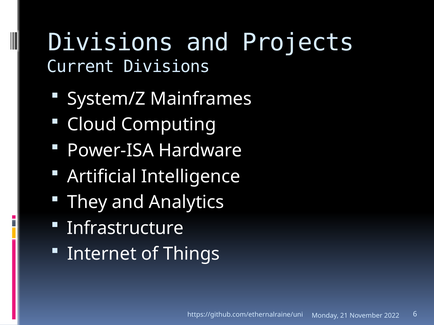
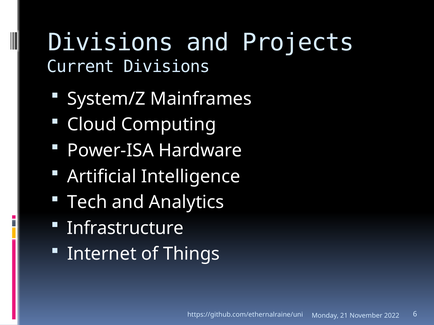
They: They -> Tech (87, 203)
